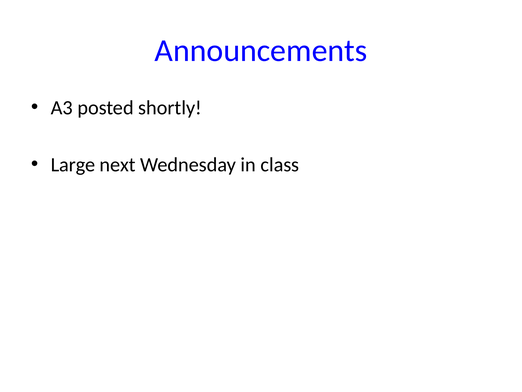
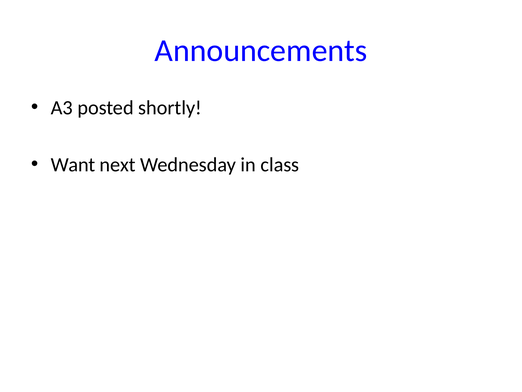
Large: Large -> Want (73, 164)
